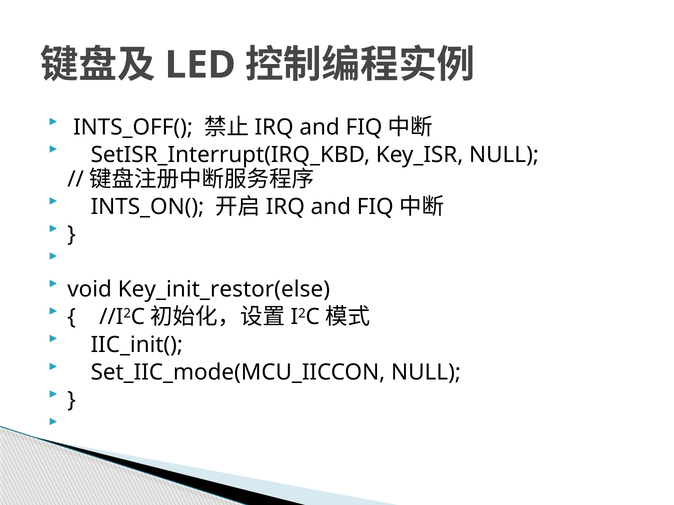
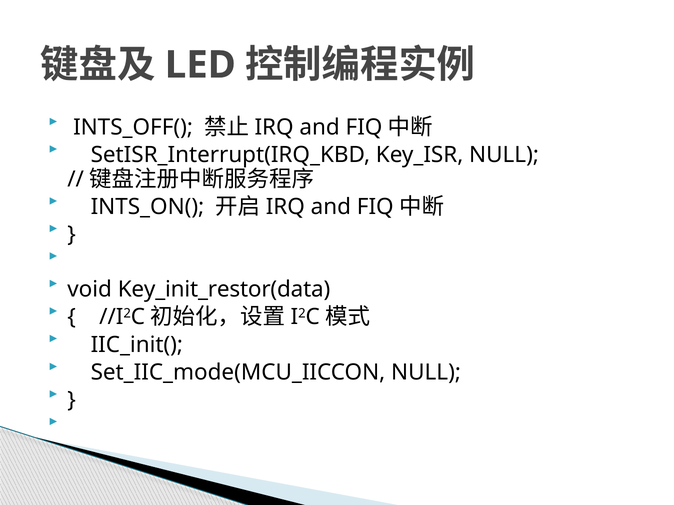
Key_init_restor(else: Key_init_restor(else -> Key_init_restor(data (224, 290)
